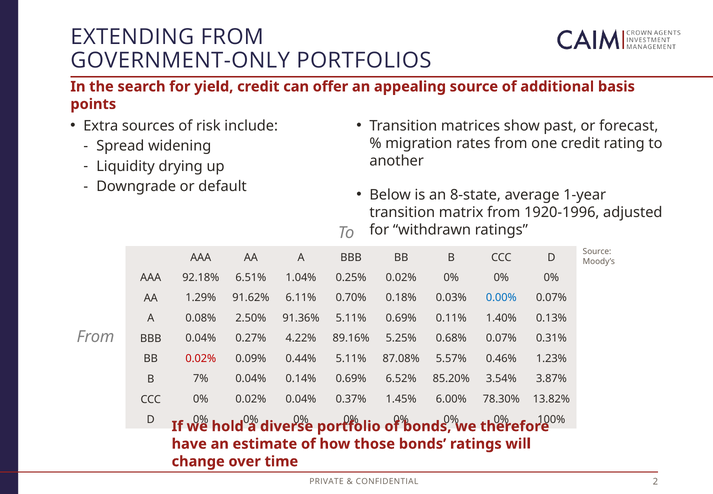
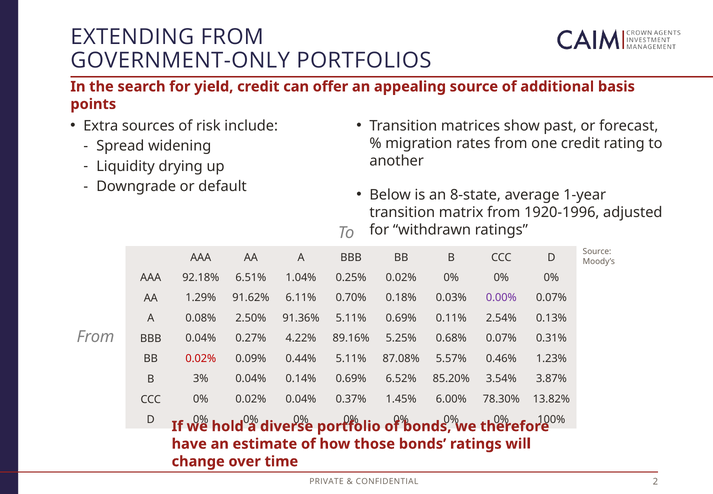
0.00% colour: blue -> purple (501, 297)
1.40%: 1.40% -> 2.54% (501, 318)
7%: 7% -> 3% (201, 379)
